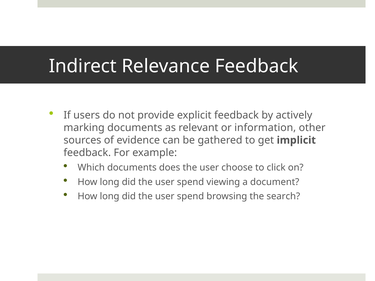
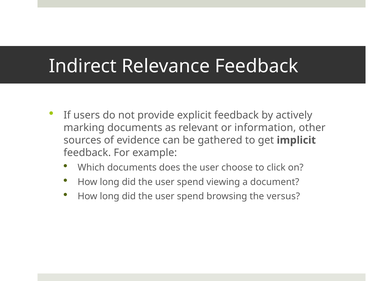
search: search -> versus (283, 197)
